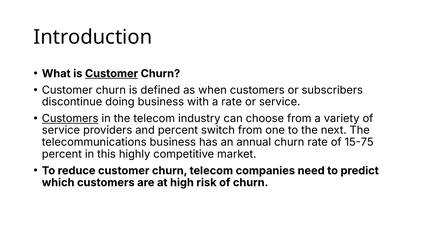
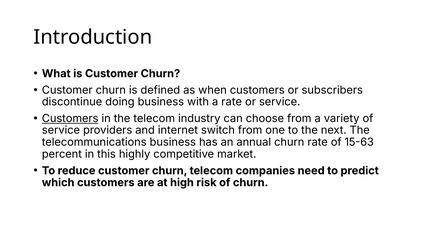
Customer underline: present -> none (112, 74)
and percent: percent -> internet (178, 130)
15-75: 15-75 -> 15-63 (359, 142)
